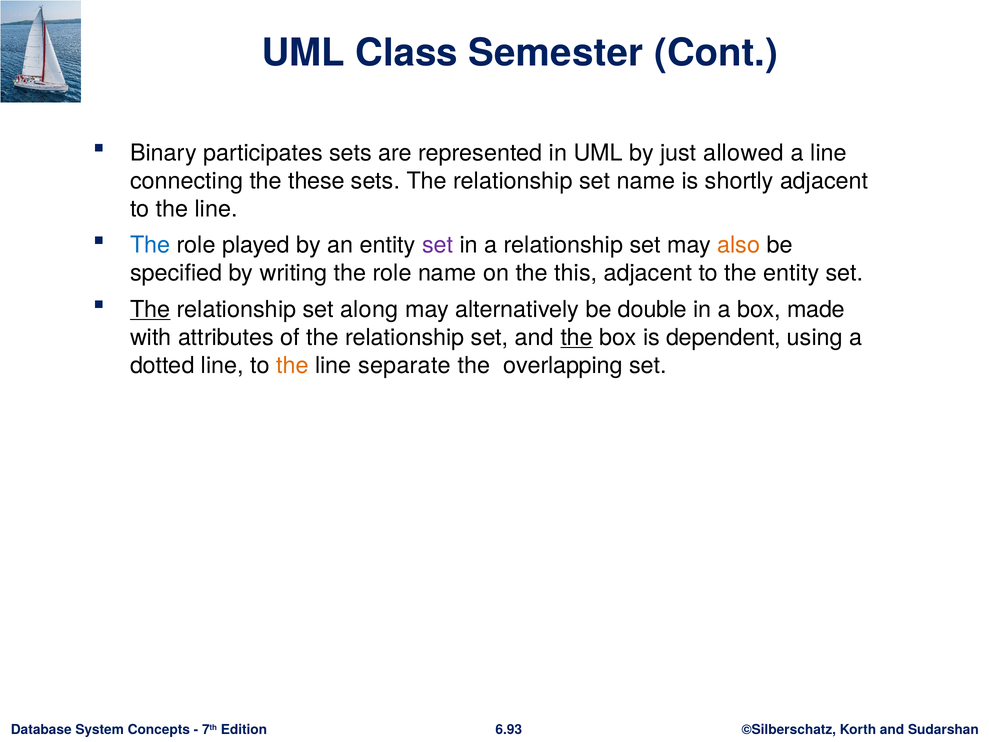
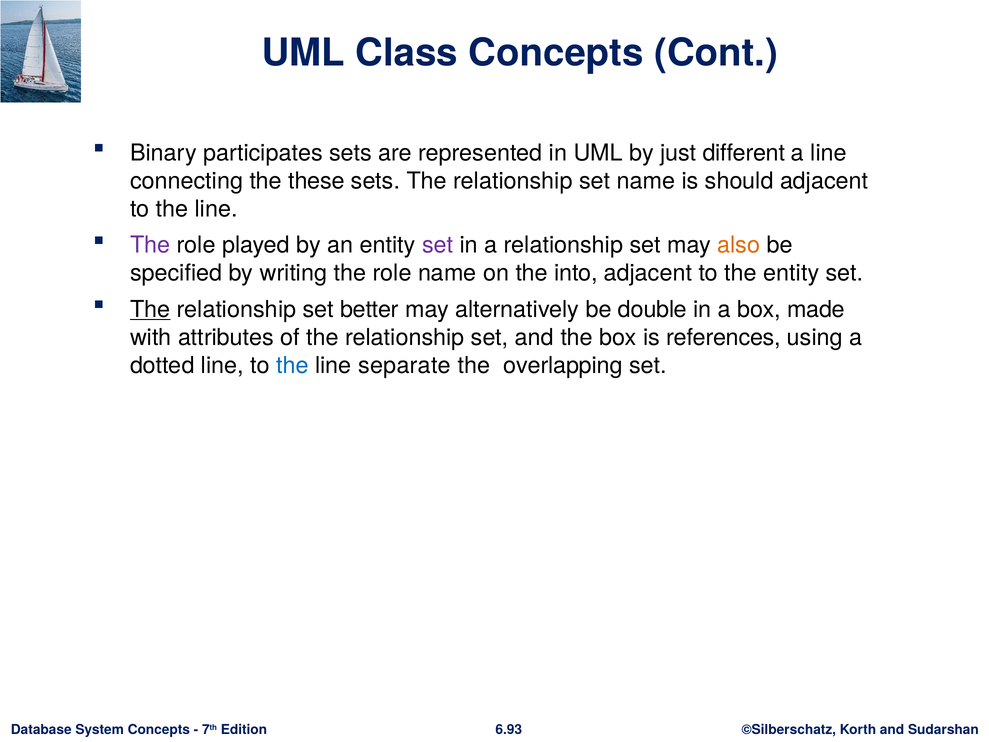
Class Semester: Semester -> Concepts (556, 53)
allowed: allowed -> different (744, 153)
shortly: shortly -> should (739, 181)
The colour: blue -> purple (150, 245)
this: this -> into (576, 273)
along: along -> better (369, 309)
the underline: present -> none (577, 337)
dependent: dependent -> references (724, 337)
the colour: orange -> blue (292, 365)
